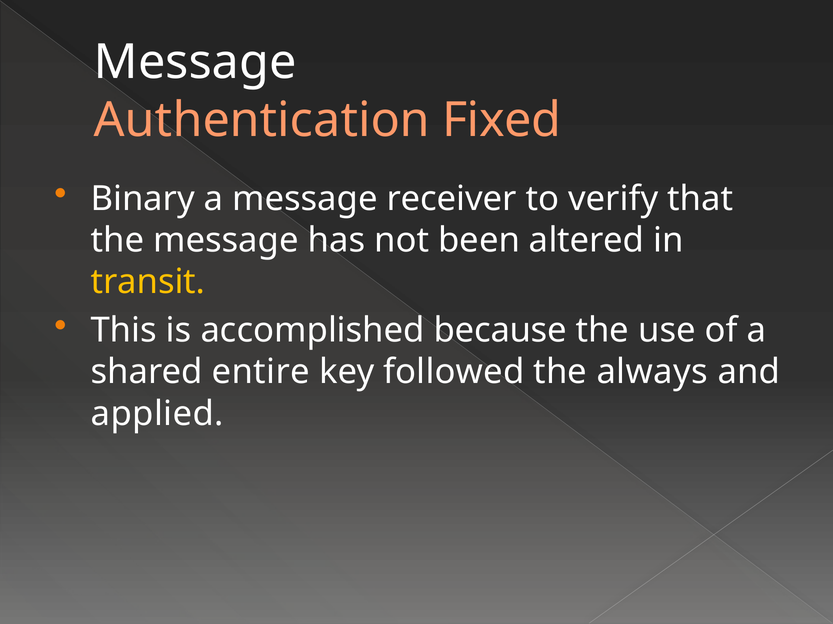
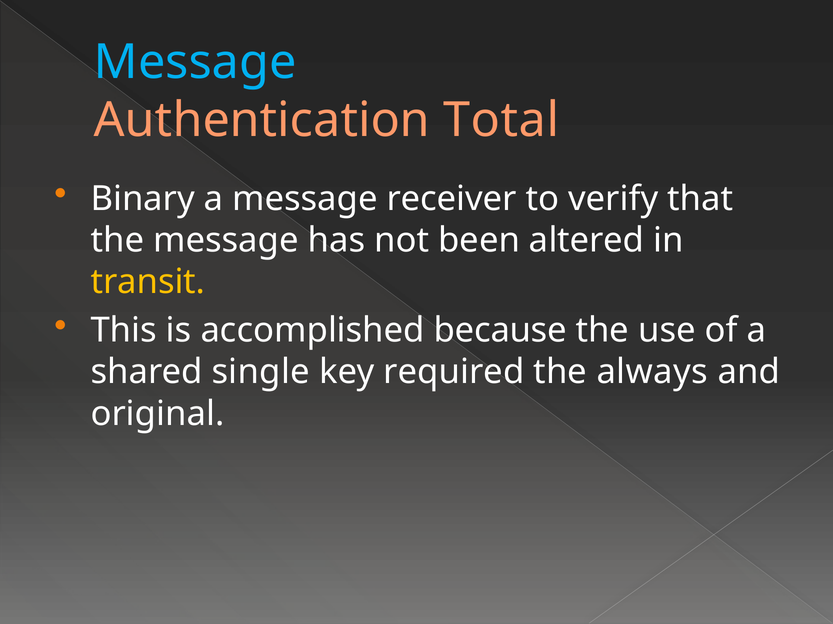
Message colour: white -> light blue (195, 62)
Fixed: Fixed -> Total (501, 121)
entire: entire -> single (261, 372)
followed: followed -> required (454, 372)
applied: applied -> original (157, 414)
